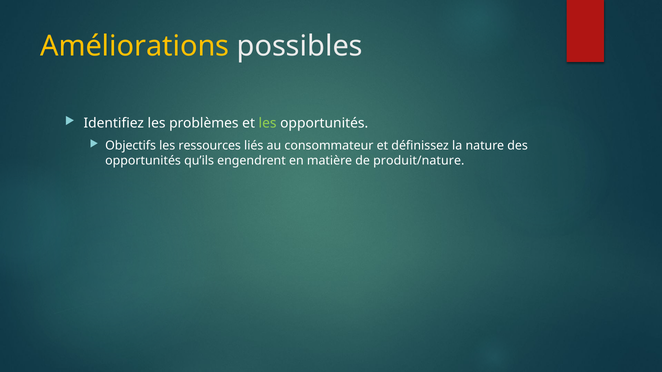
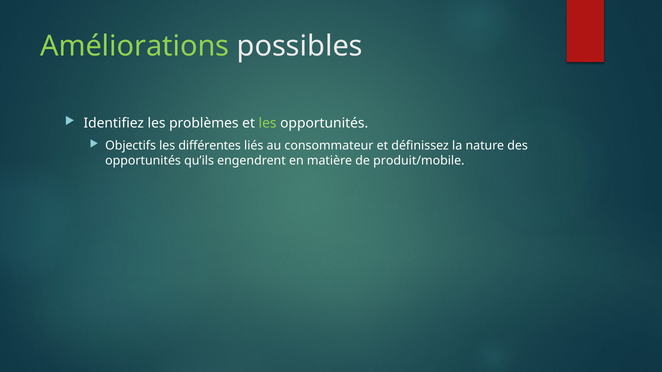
Améliorations colour: yellow -> light green (135, 46)
ressources: ressources -> différentes (210, 146)
produit/nature: produit/nature -> produit/mobile (419, 161)
